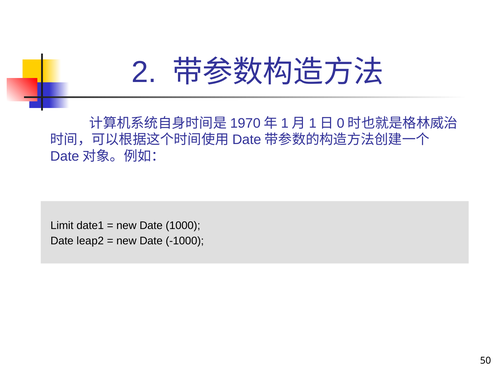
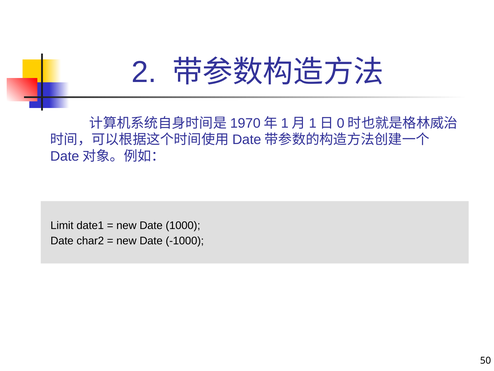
leap2: leap2 -> char2 (90, 240)
